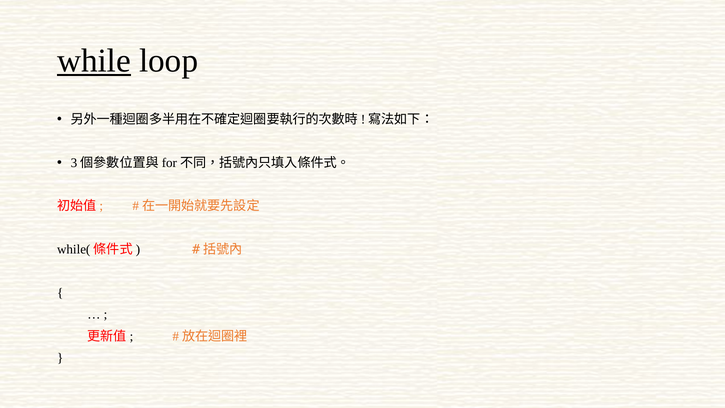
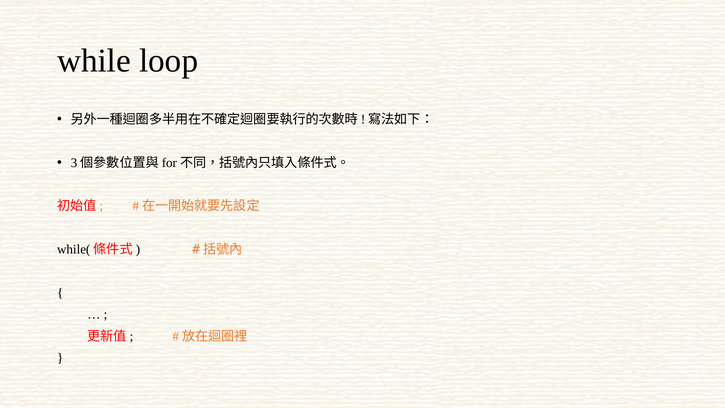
while underline: present -> none (94, 61)
